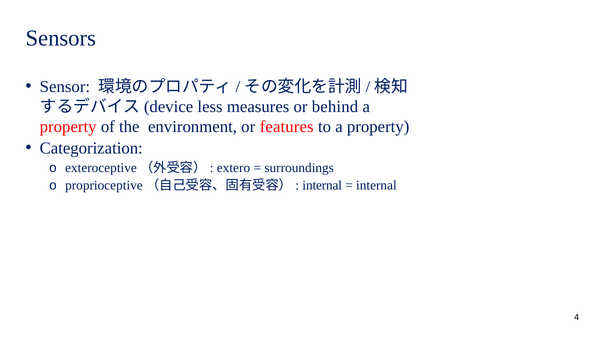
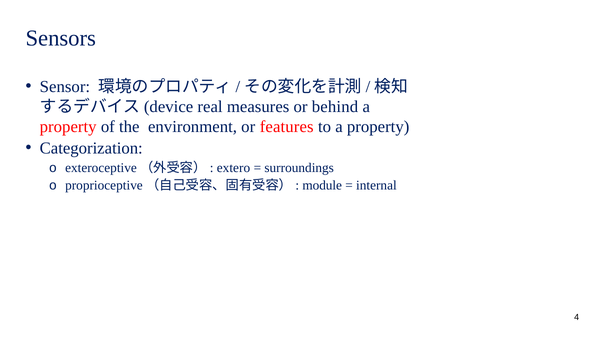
less: less -> real (210, 107)
internal: internal -> module (322, 185)
